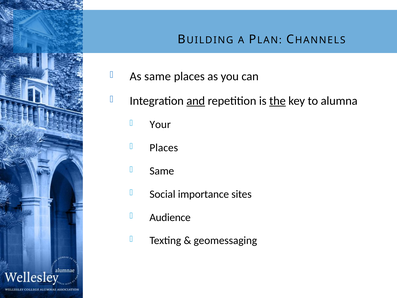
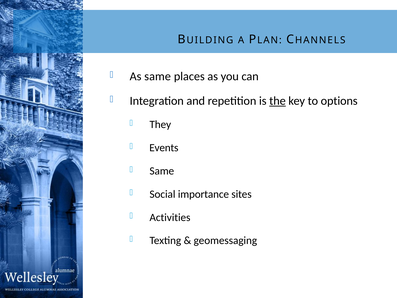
and underline: present -> none (196, 101)
alumna: alumna -> options (339, 101)
Your: Your -> They (160, 124)
Places: Places -> Events (164, 148)
Audience: Audience -> Activities (170, 217)
